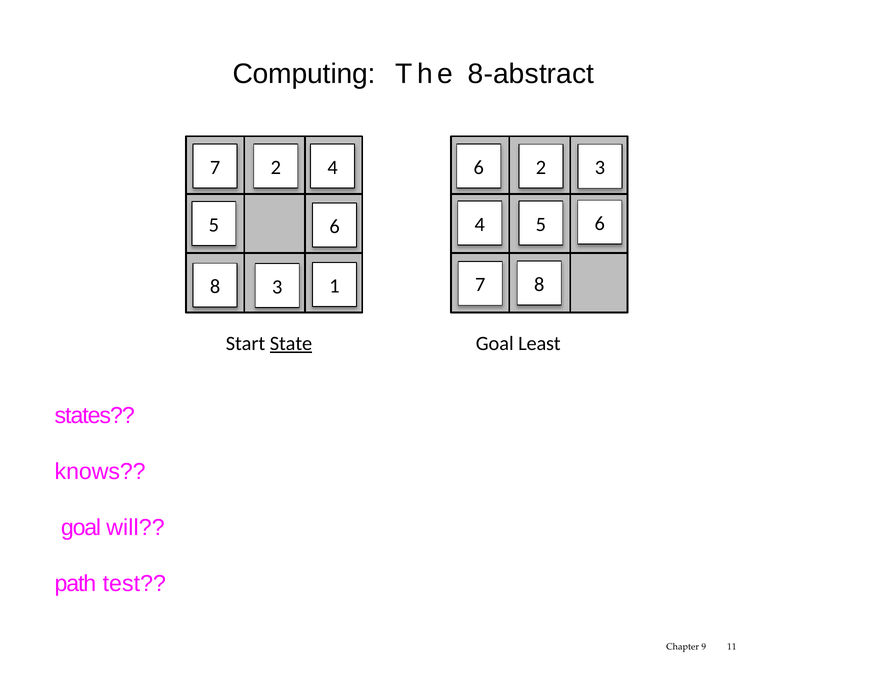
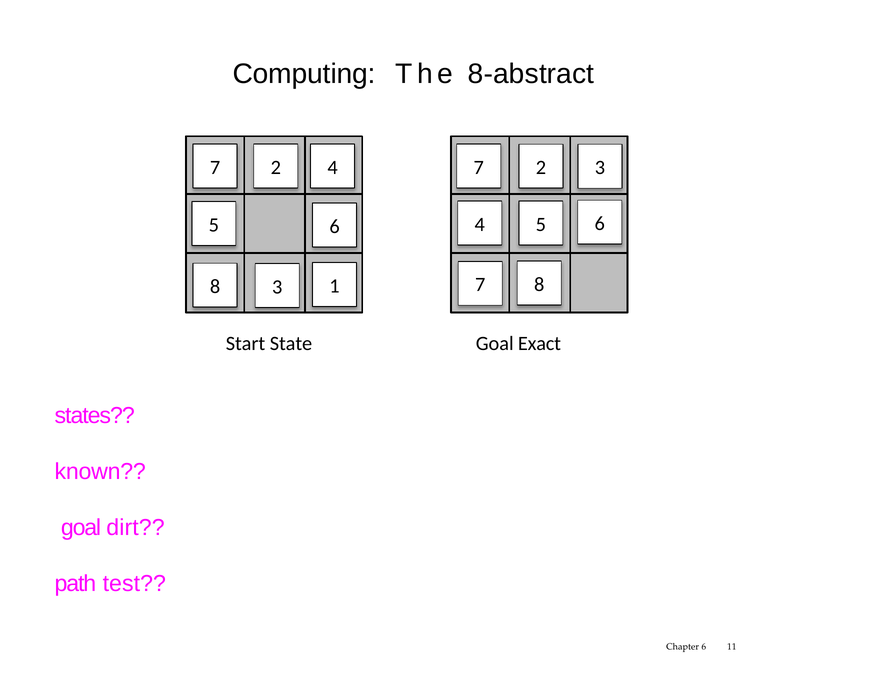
2 6: 6 -> 7 (479, 167)
State underline: present -> none (291, 344)
Least: Least -> Exact (539, 344)
knows: knows -> known (100, 472)
will: will -> dirt (135, 528)
Chapter 9: 9 -> 6 (704, 647)
